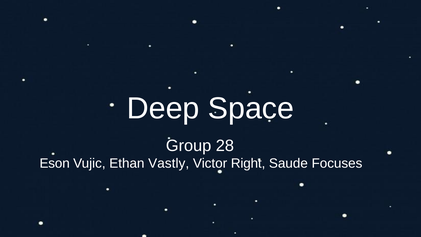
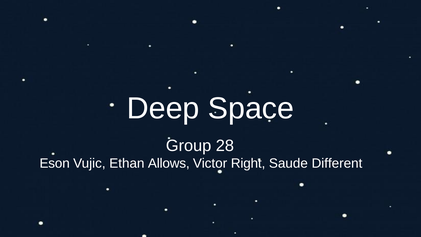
Vastly: Vastly -> Allows (169, 163)
Focuses: Focuses -> Different (337, 163)
